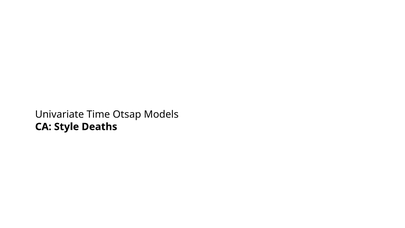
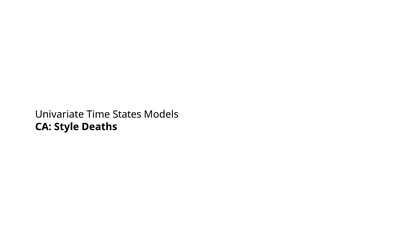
Otsap: Otsap -> States (127, 115)
